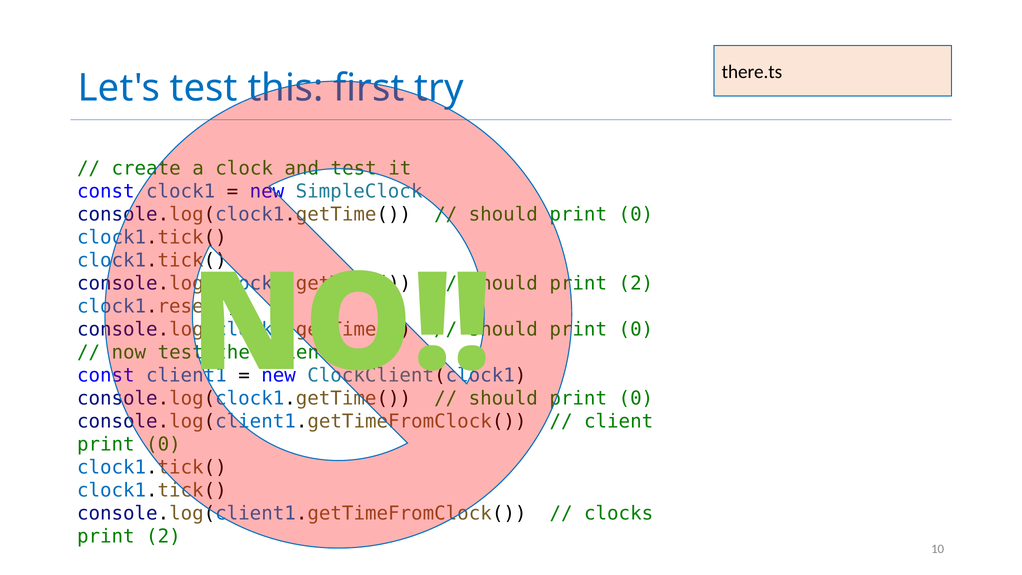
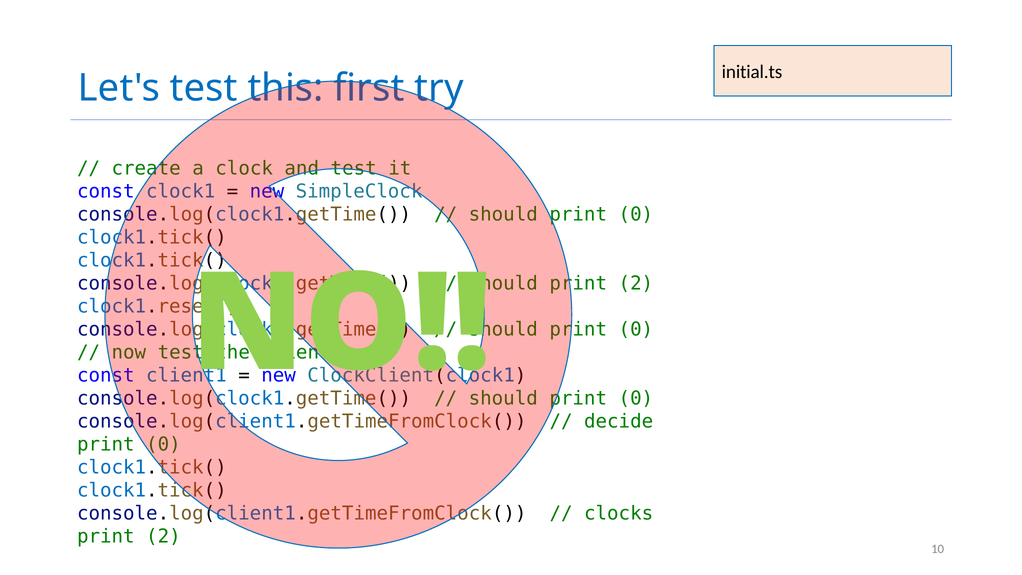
there.ts: there.ts -> initial.ts (752, 72)
client: client -> decide (619, 421)
